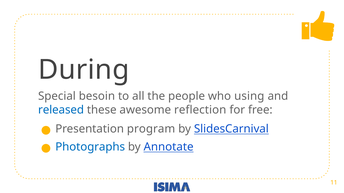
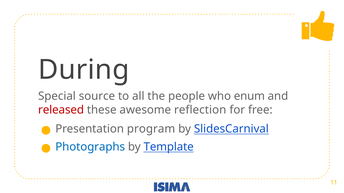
besoin: besoin -> source (97, 96)
using: using -> enum (249, 96)
released colour: blue -> red (61, 110)
Annotate: Annotate -> Template (169, 147)
